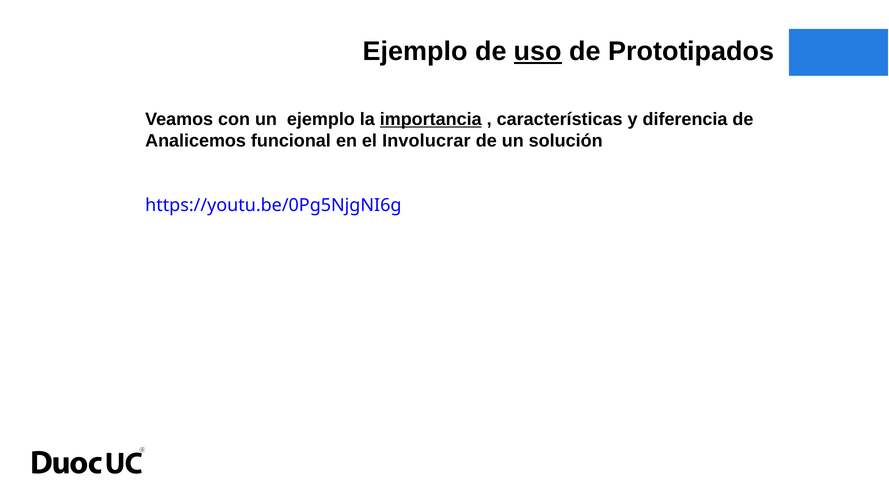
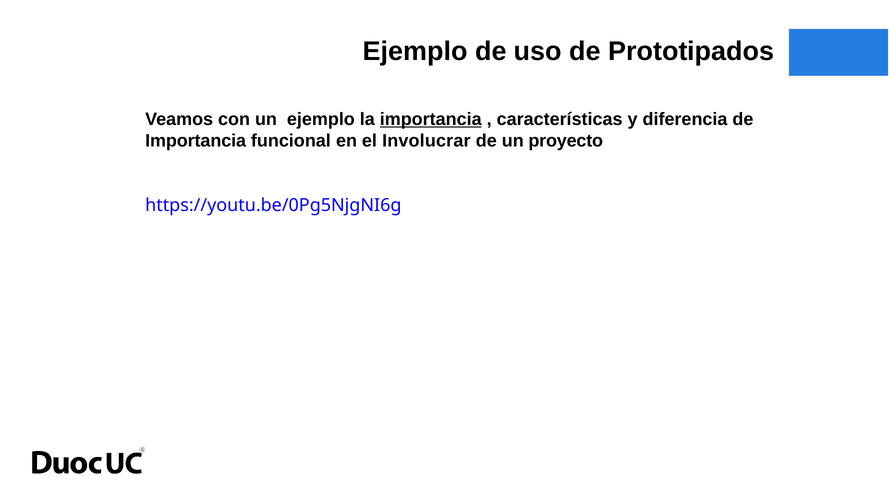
uso underline: present -> none (538, 51)
Analicemos: Analicemos -> Importancia (196, 141)
solución: solución -> proyecto (566, 141)
